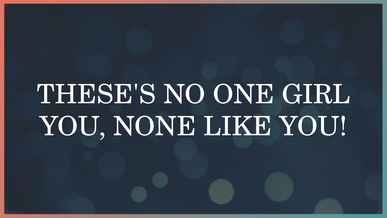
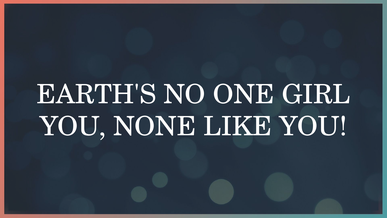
THESE'S: THESE'S -> EARTH'S (96, 94)
